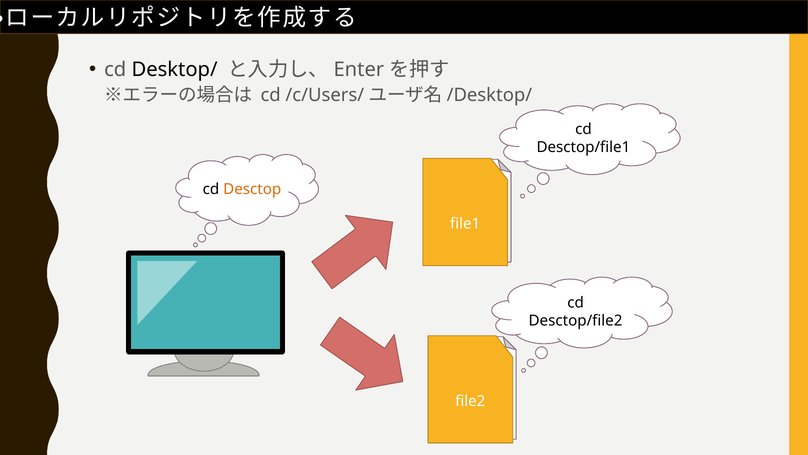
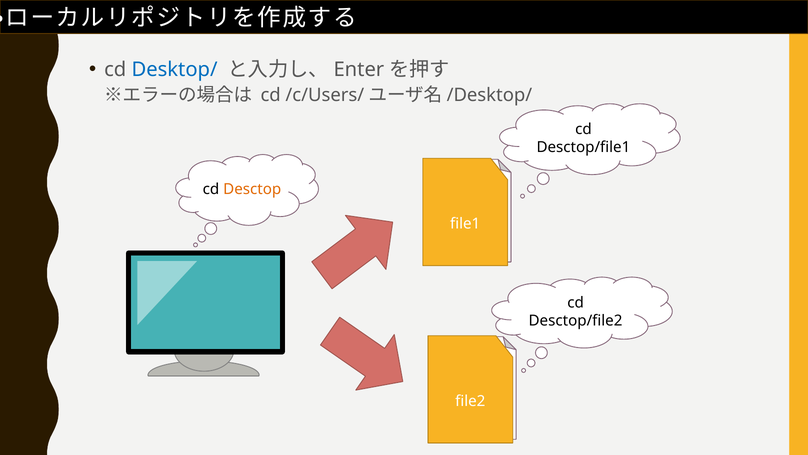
Desktop/ colour: black -> blue (175, 69)
